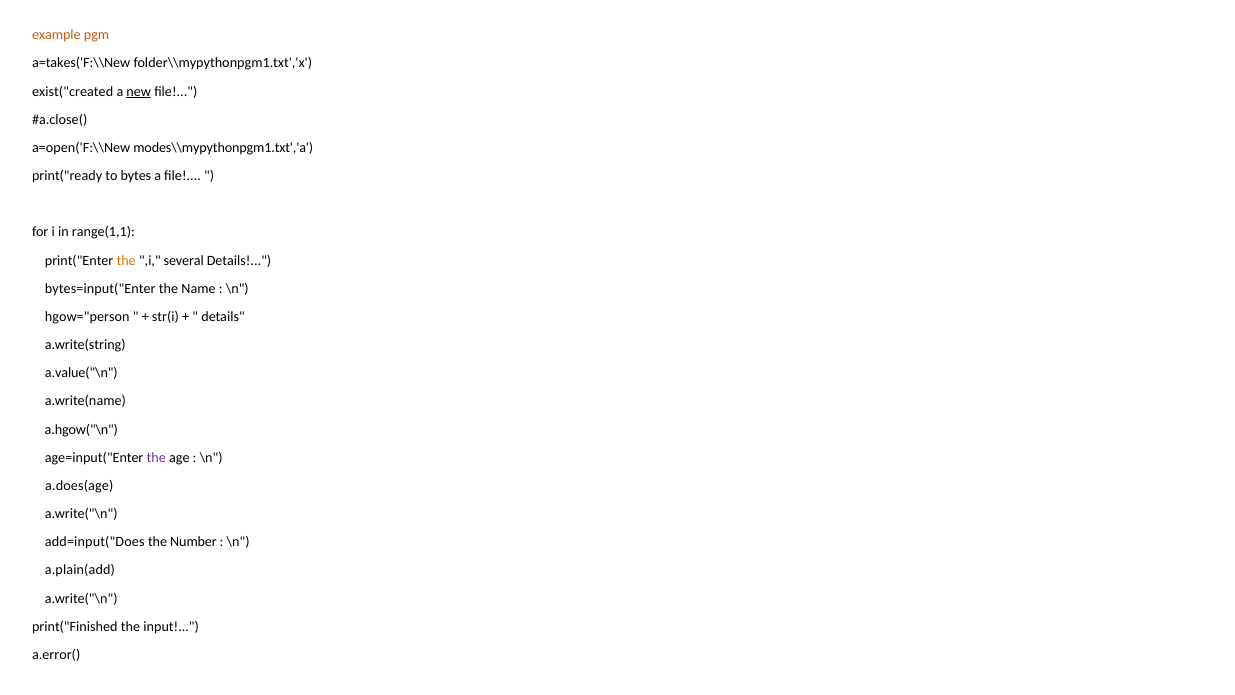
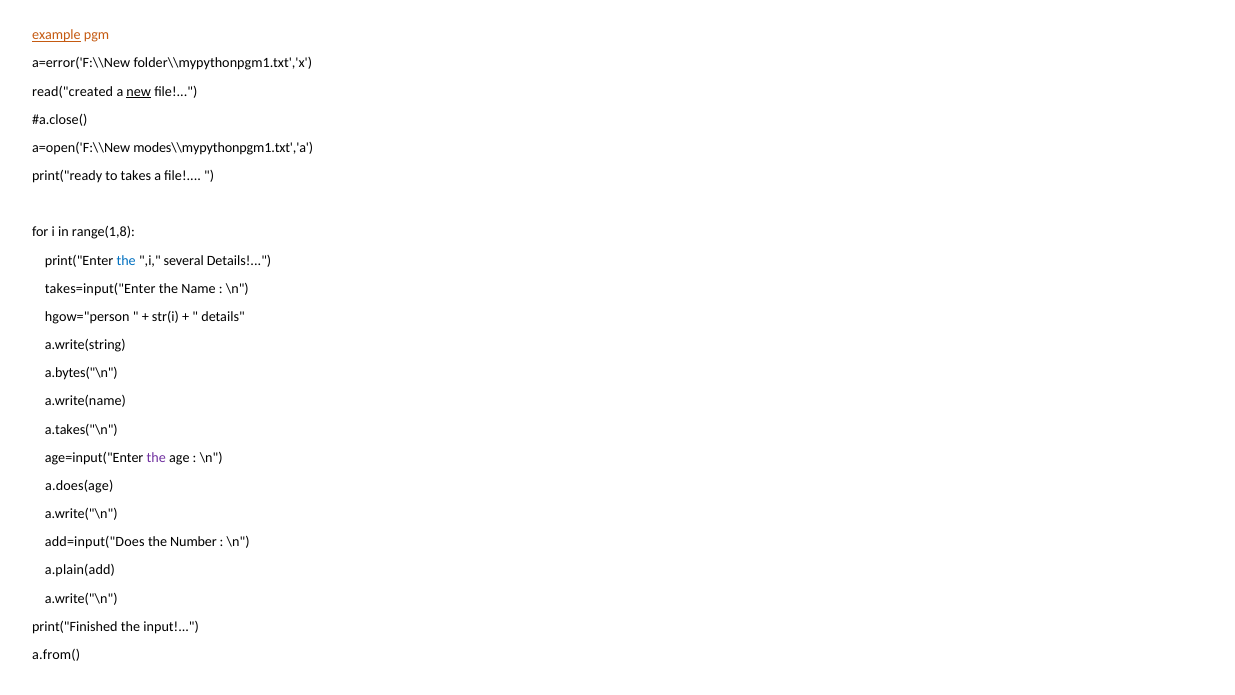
example underline: none -> present (56, 35)
a=takes('F:\\New: a=takes('F:\\New -> a=error('F:\\New (81, 63)
exist("created: exist("created -> read("created (73, 91)
bytes: bytes -> takes (136, 176)
range(1,1: range(1,1 -> range(1,8 (103, 232)
the colour: orange -> blue (126, 260)
bytes=input("Enter: bytes=input("Enter -> takes=input("Enter (100, 288)
a.value("\n: a.value("\n -> a.bytes("\n (81, 373)
a.hgow("\n: a.hgow("\n -> a.takes("\n (81, 429)
a.error(: a.error( -> a.from( (56, 654)
